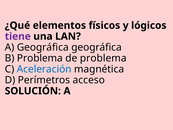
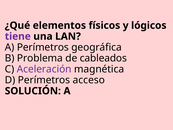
A Geográfica: Geográfica -> Perímetros (43, 47)
de problema: problema -> cableados (103, 58)
Aceleración colour: blue -> purple (44, 69)
